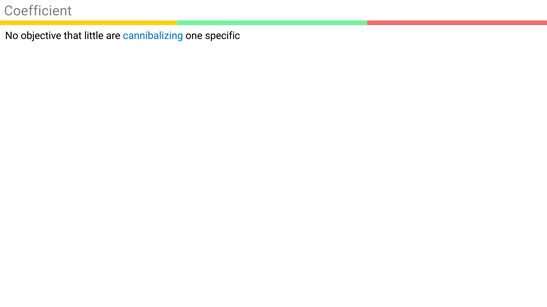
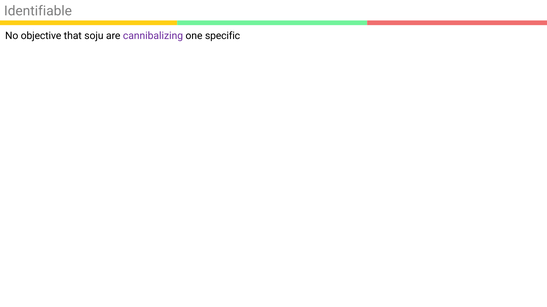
Coefficient: Coefficient -> Identifiable (38, 11)
little: little -> soju (94, 36)
cannibalizing colour: blue -> purple (153, 36)
